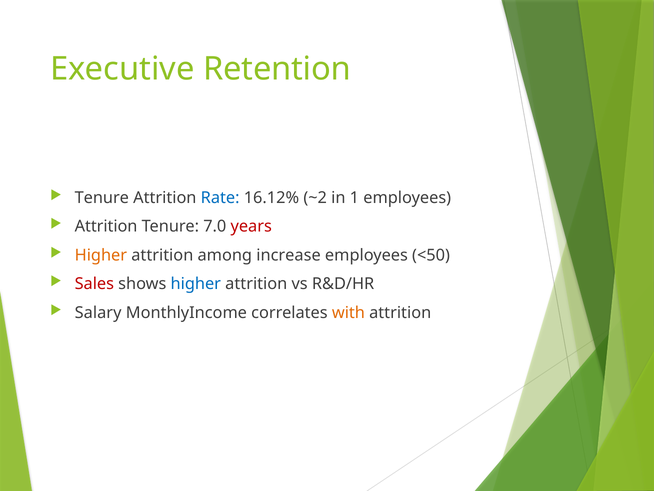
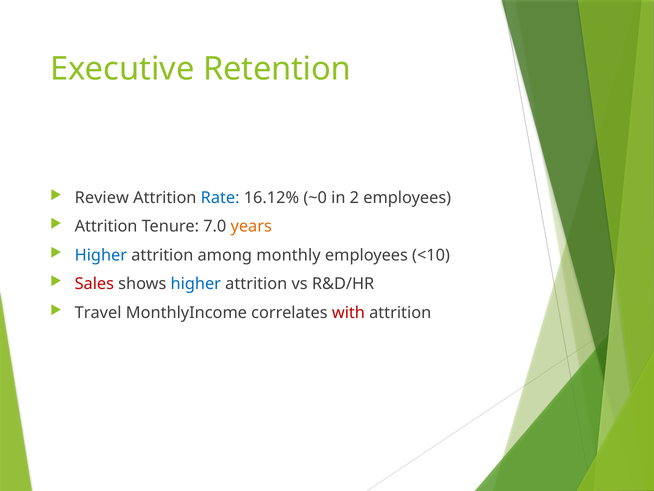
Tenure: Tenure -> Review (102, 197)
~2: ~2 -> ~0 (315, 197)
1: 1 -> 2 (354, 197)
years colour: red -> orange (251, 226)
Higher colour: orange -> blue (101, 255)
increase: increase -> monthly (288, 255)
<50: <50 -> <10 (431, 255)
Salary: Salary -> Travel (98, 312)
with colour: orange -> red (348, 312)
